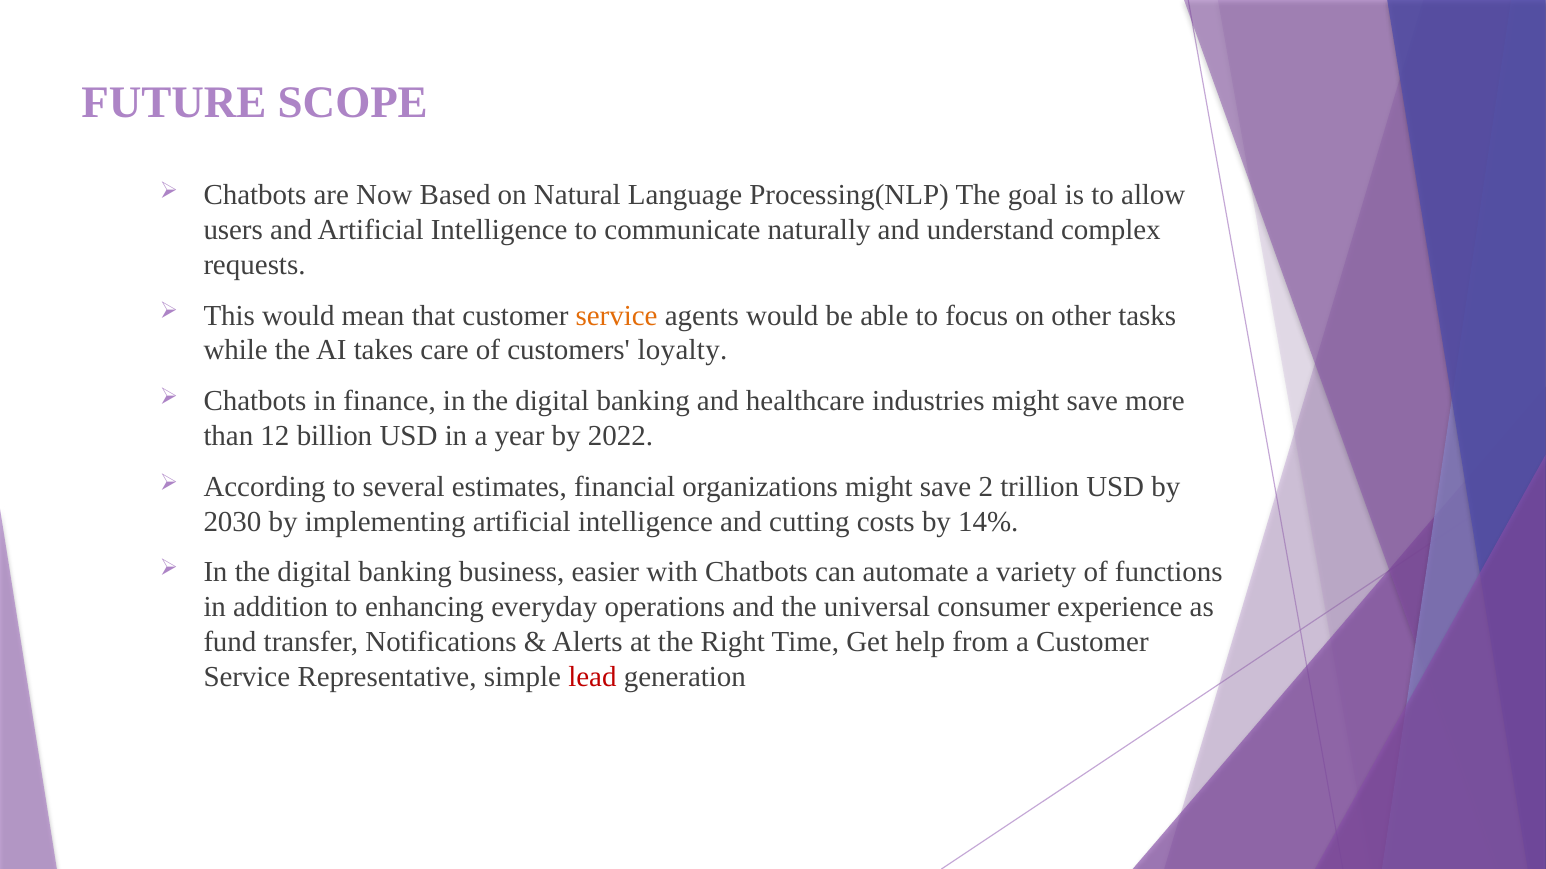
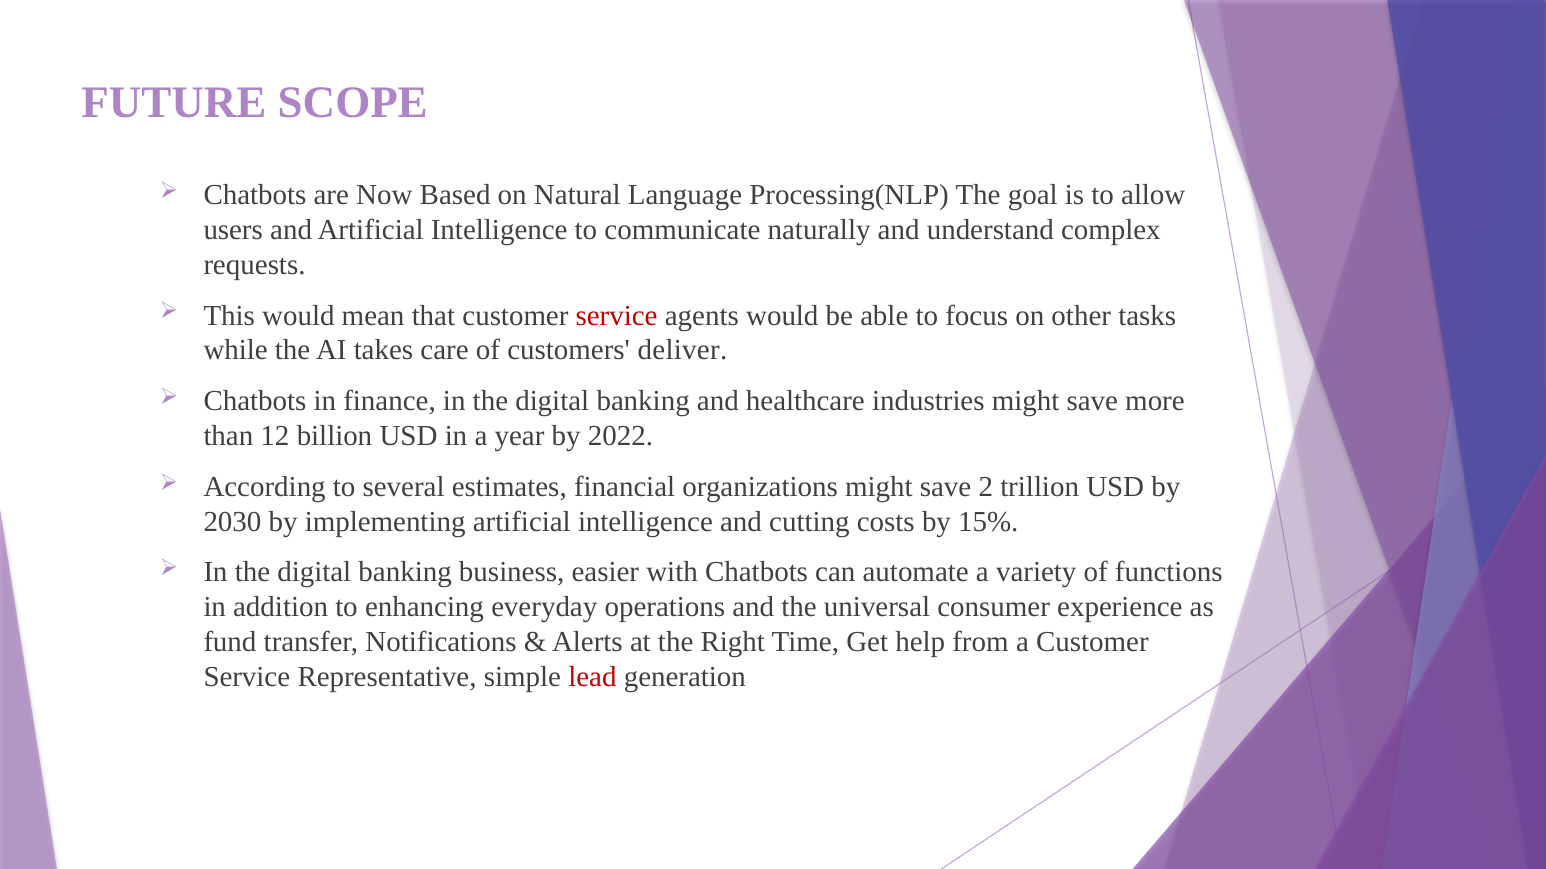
service colour: orange -> red (617, 316)
loyalty: loyalty -> deliver (682, 351)
14%: 14% -> 15% (988, 522)
